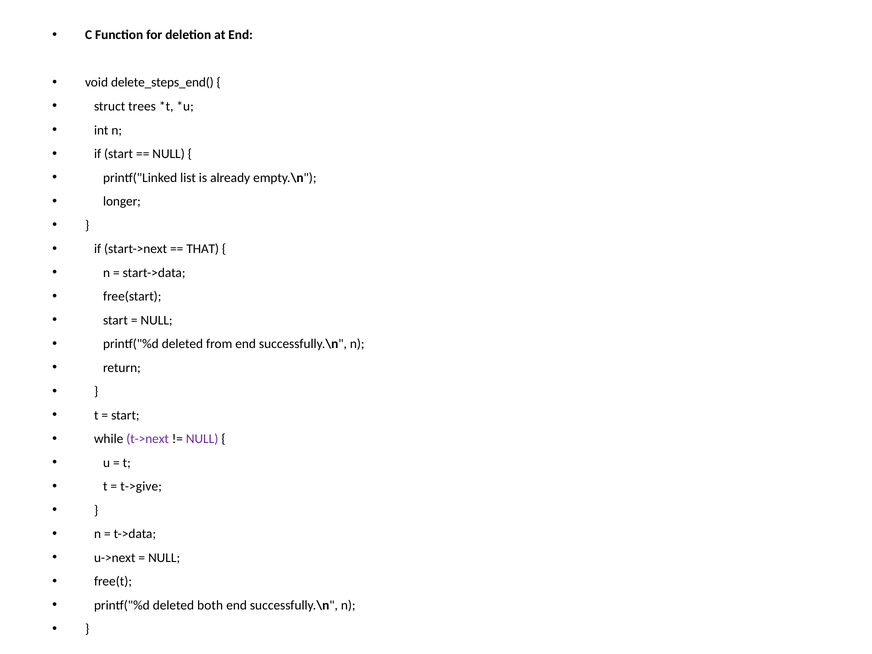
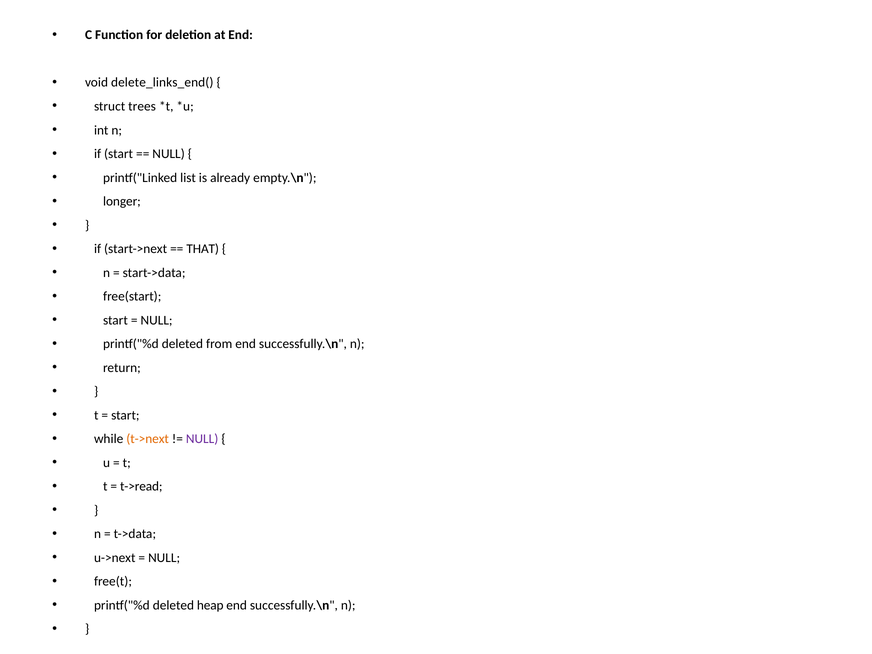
delete_steps_end(: delete_steps_end( -> delete_links_end( (162, 83)
t->next colour: purple -> orange (148, 439)
t->give: t->give -> t->read (141, 486)
both: both -> heap (210, 605)
